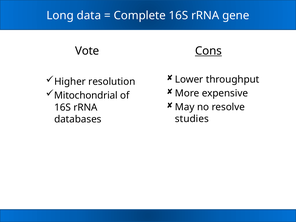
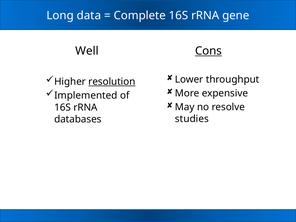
Vote: Vote -> Well (87, 51)
resolution underline: none -> present (112, 82)
Mitochondrial: Mitochondrial -> Implemented (86, 96)
